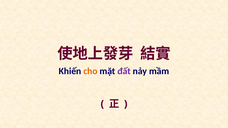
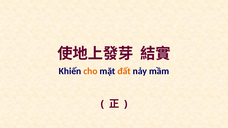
đất colour: purple -> orange (124, 71)
